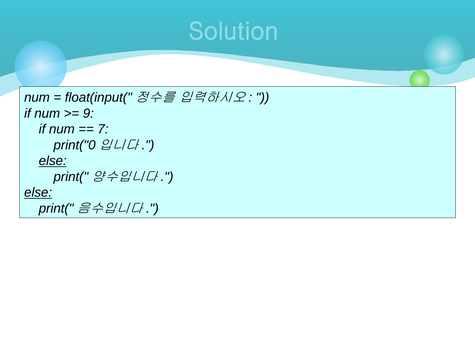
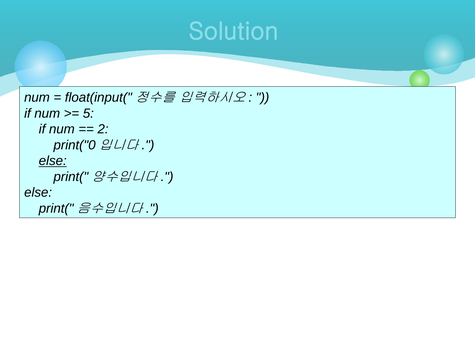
9: 9 -> 5 (88, 114)
7: 7 -> 2 (103, 129)
else underline: present -> none (38, 193)
